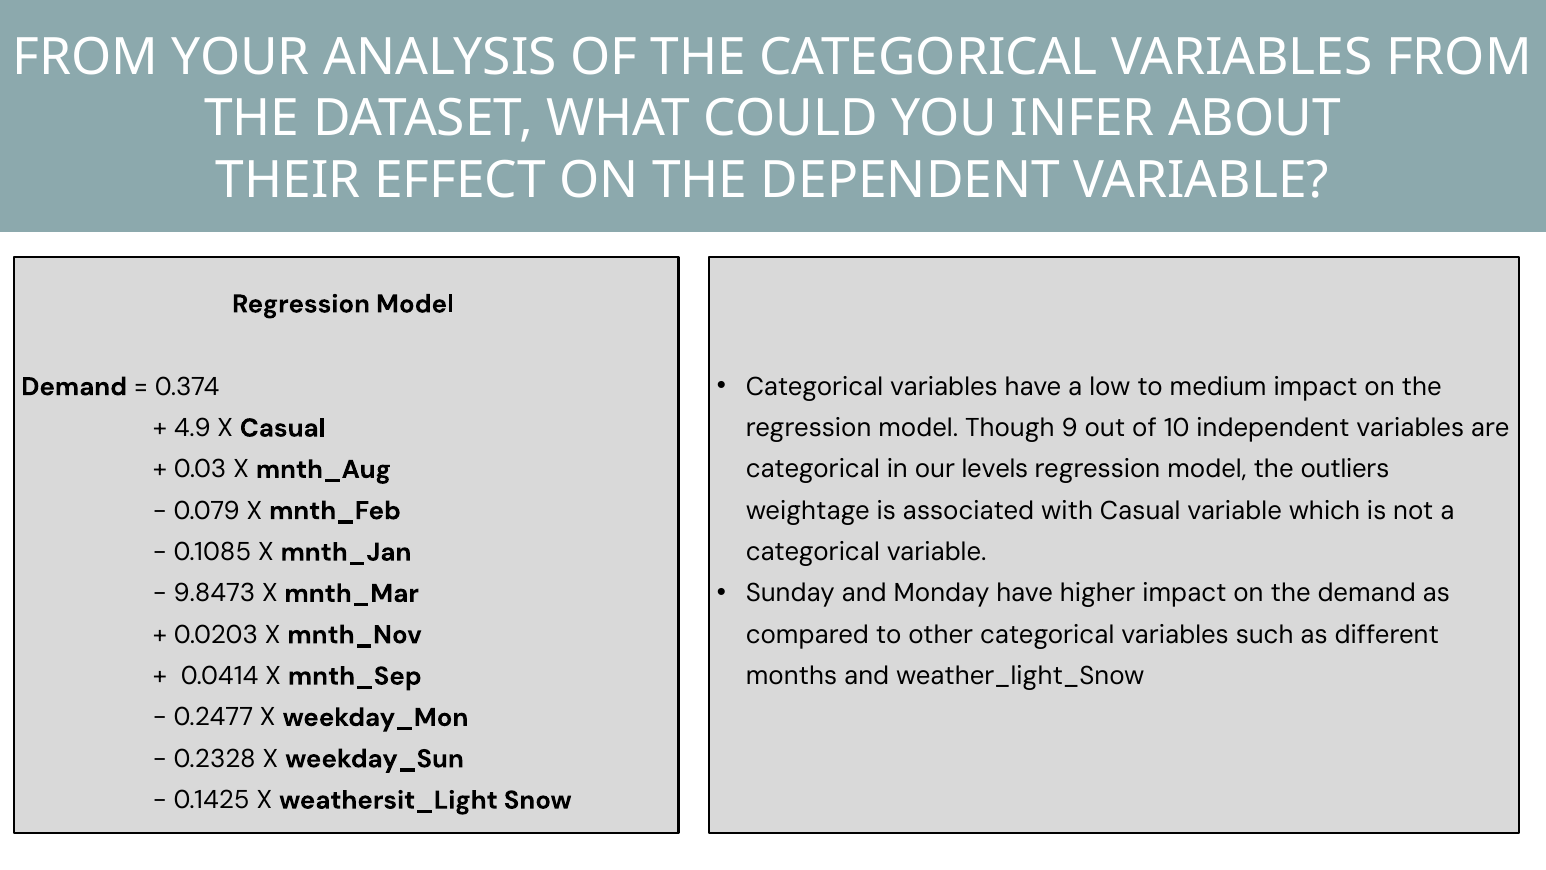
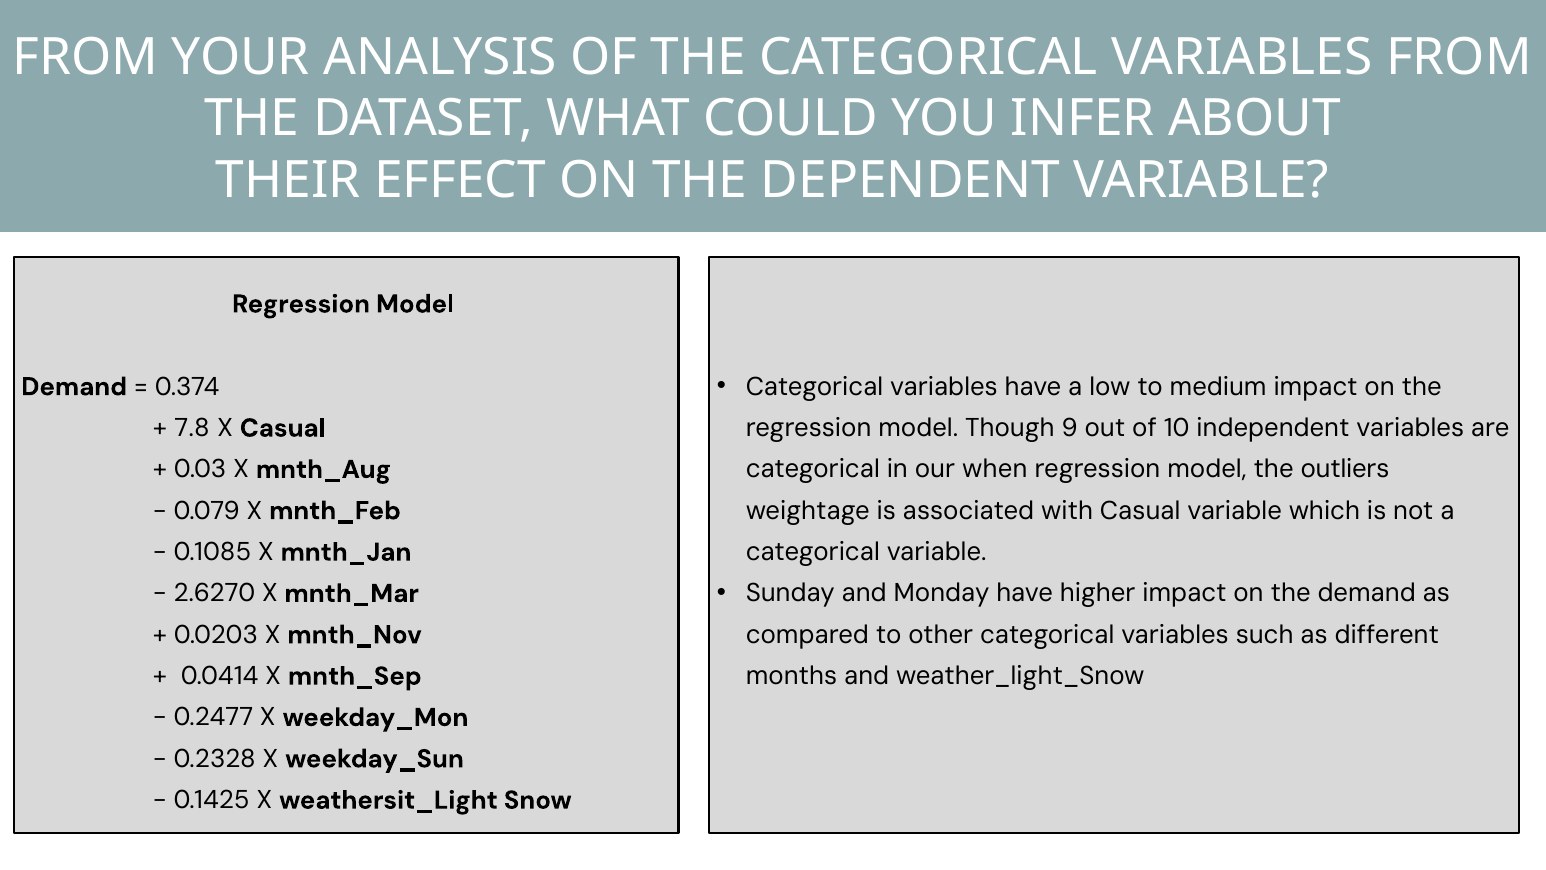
4.9: 4.9 -> 7.8 (192, 428)
levels: levels -> when (995, 469)
9.8473: 9.8473 -> 2.6270 (214, 593)
